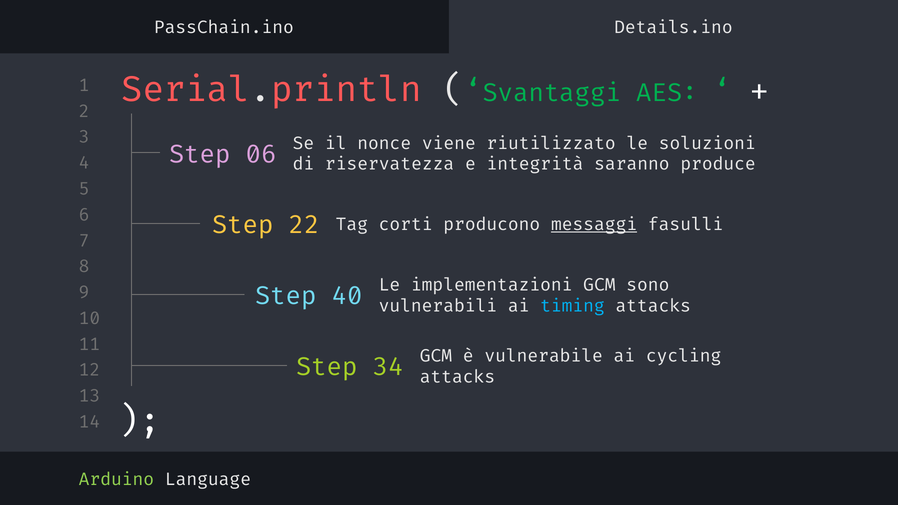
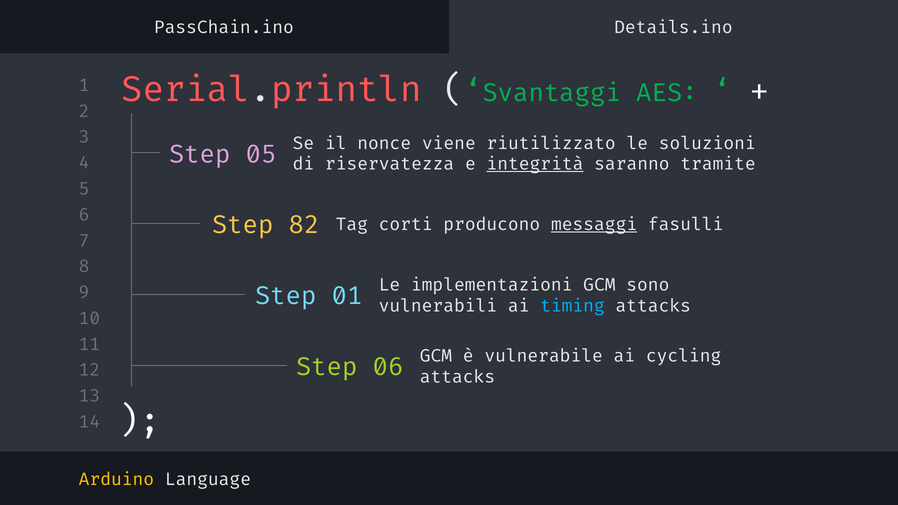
06: 06 -> 05 (261, 154)
integrità underline: none -> present (535, 164)
produce: produce -> tramite (718, 164)
22: 22 -> 82 (304, 225)
40: 40 -> 01 (347, 296)
34: 34 -> 06 (388, 367)
Arduino colour: light green -> yellow (116, 480)
